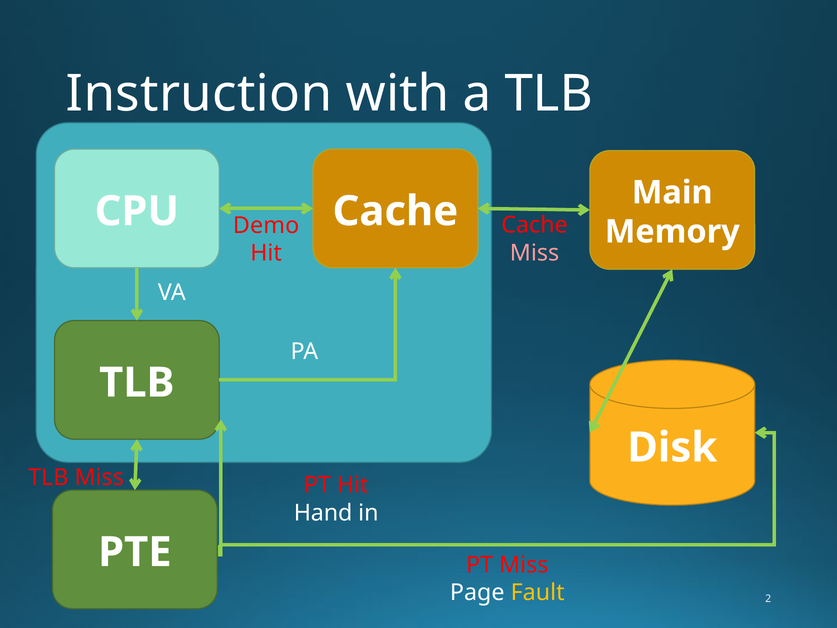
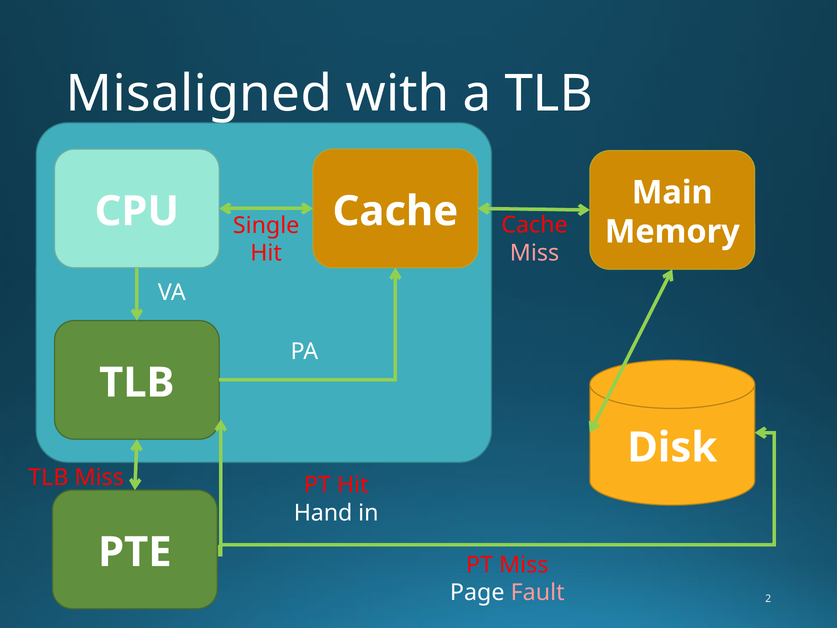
Instruction: Instruction -> Misaligned (199, 94)
Demo: Demo -> Single (266, 225)
Fault colour: yellow -> pink (538, 593)
